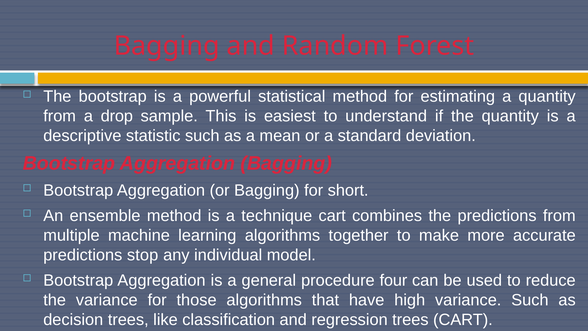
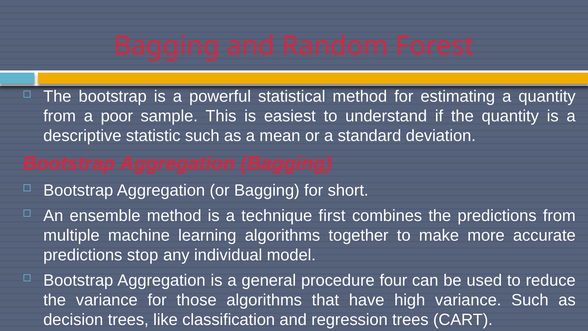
drop: drop -> poor (117, 116)
technique cart: cart -> first (332, 216)
